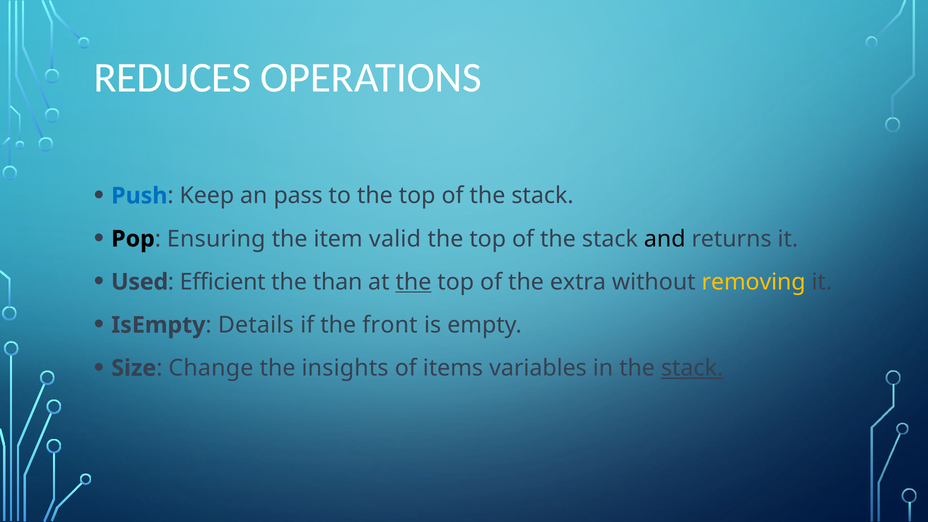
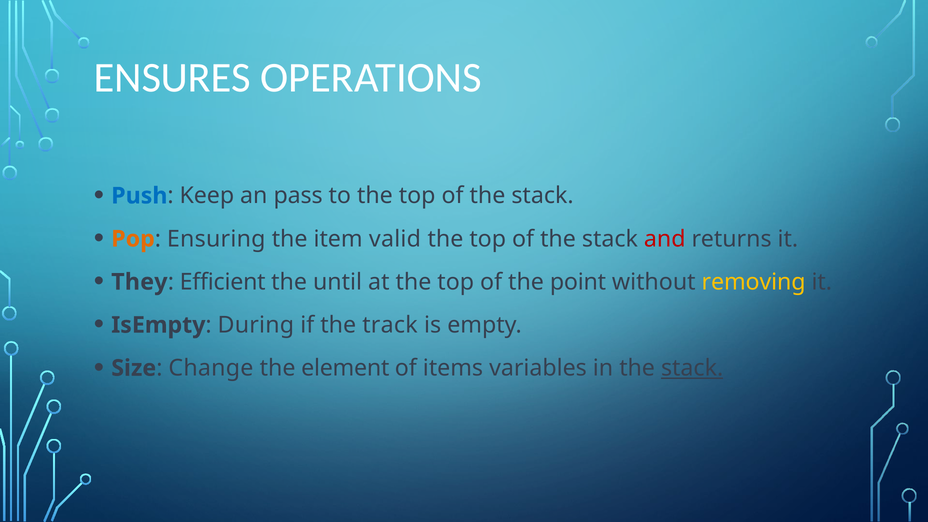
REDUCES: REDUCES -> ENSURES (172, 78)
Pop colour: black -> orange (133, 239)
and colour: black -> red (665, 239)
Used: Used -> They (139, 282)
than: than -> until (338, 282)
the underline: present -> none (413, 282)
extra: extra -> point (578, 282)
Details: Details -> During (256, 325)
front: front -> track (390, 325)
insights: insights -> element (345, 368)
